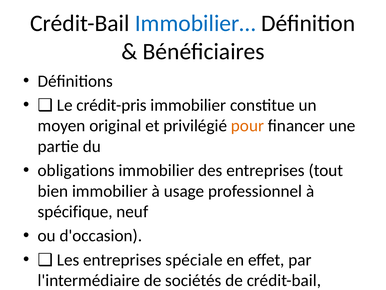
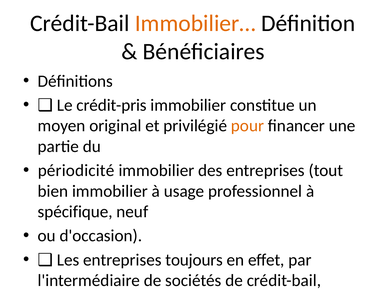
Immobilier… colour: blue -> orange (195, 23)
obligations: obligations -> périodicité (76, 170)
spéciale: spéciale -> toujours (194, 259)
